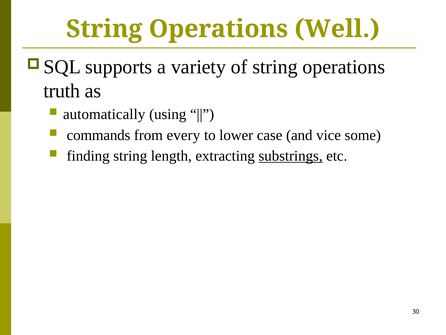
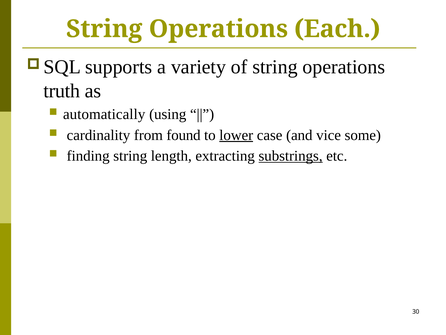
Well: Well -> Each (337, 29)
commands: commands -> cardinality (98, 135)
every: every -> found (184, 135)
lower underline: none -> present (236, 135)
